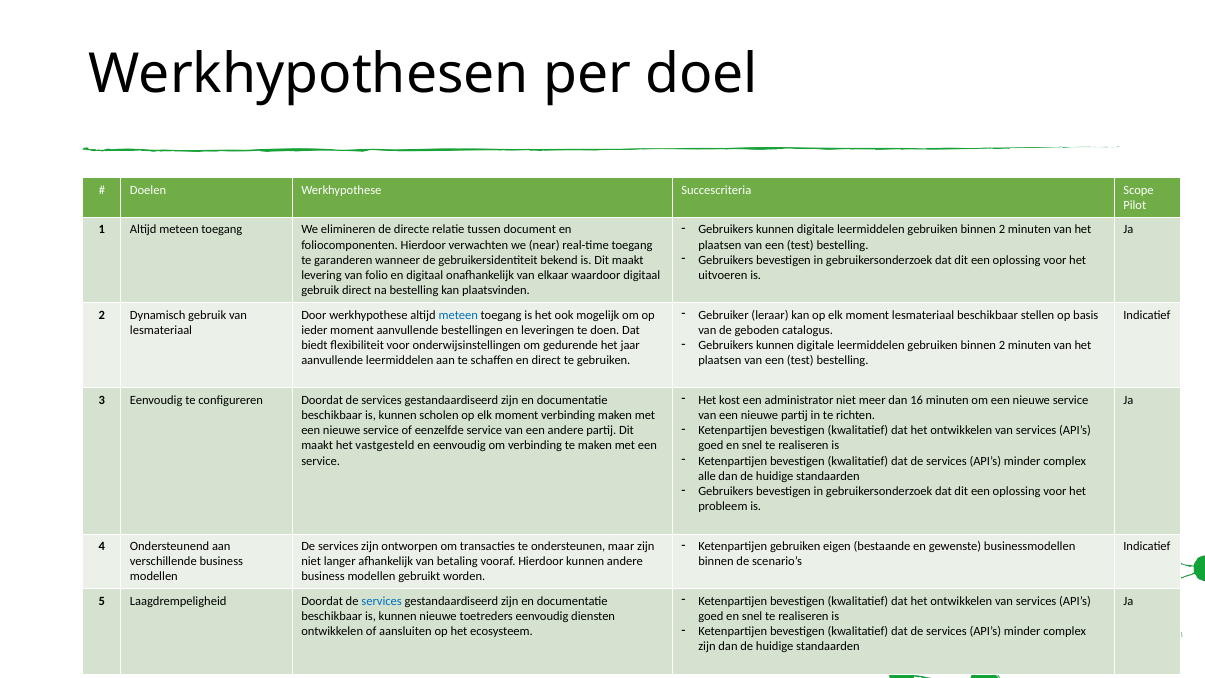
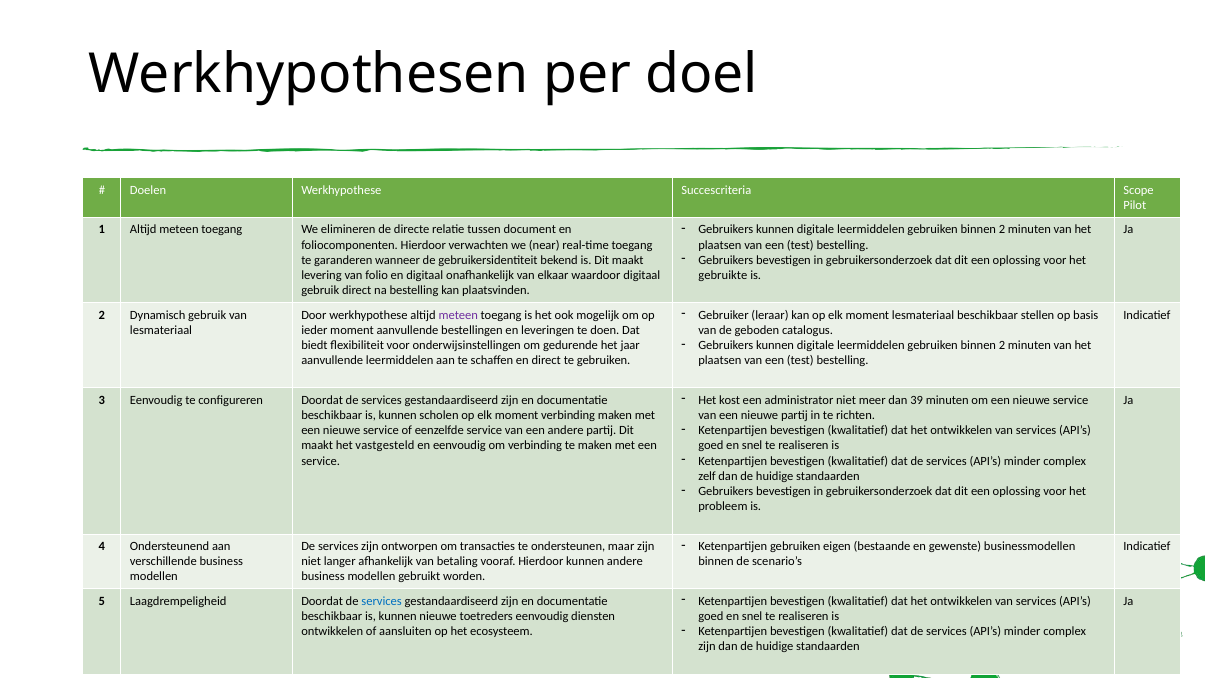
uitvoeren: uitvoeren -> gebruikte (723, 275)
meteen colour: blue -> purple (458, 315)
16: 16 -> 39 (917, 400)
alle: alle -> zelf (707, 476)
